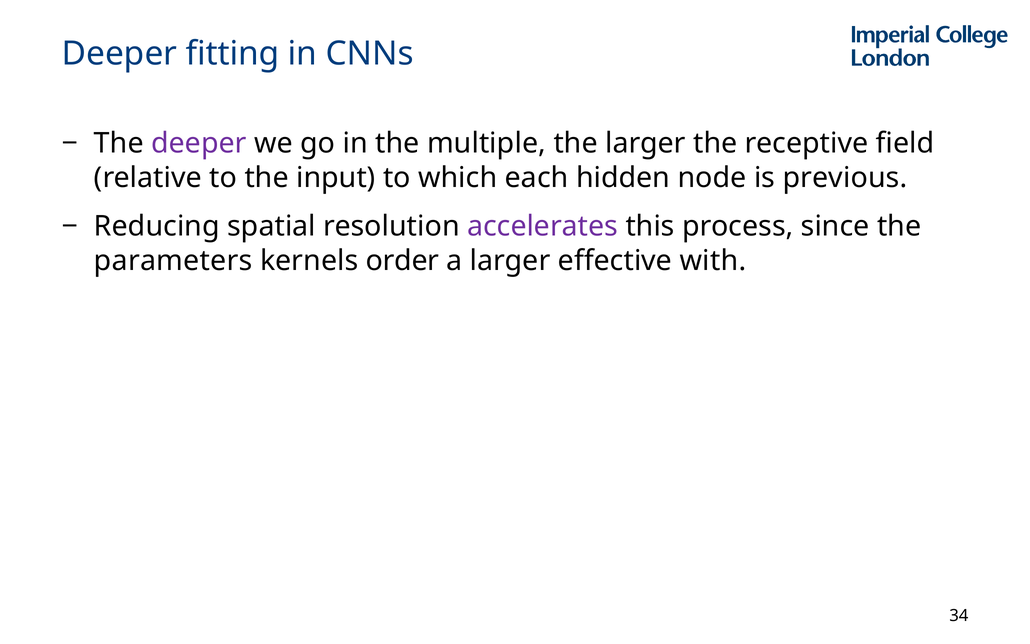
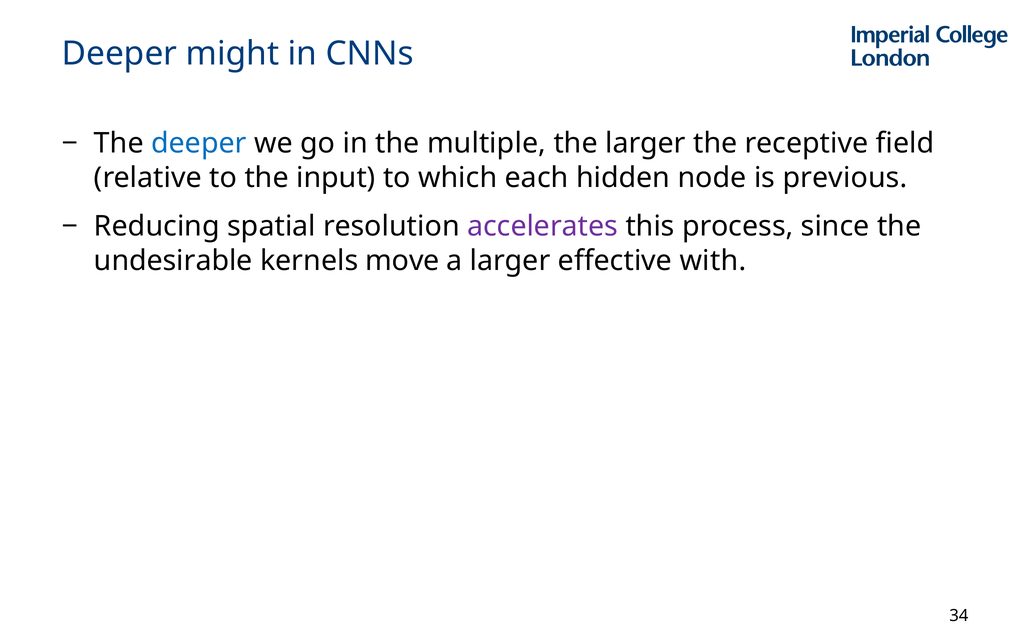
fitting: fitting -> might (233, 53)
deeper colour: purple -> blue (199, 143)
parameters: parameters -> undesirable (173, 261)
order: order -> move (402, 261)
